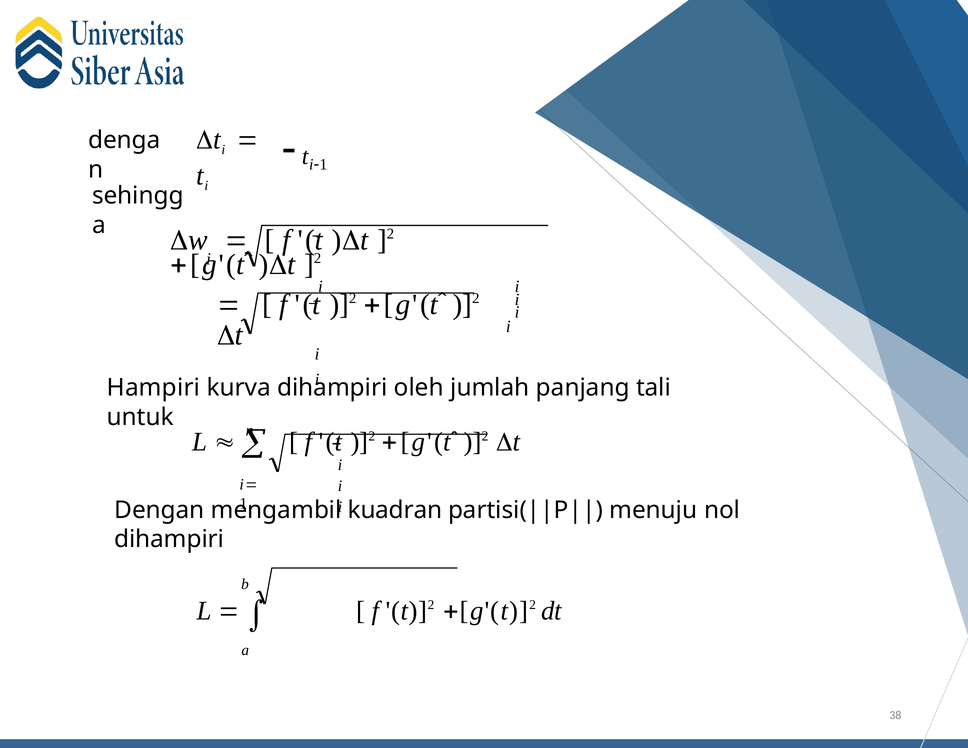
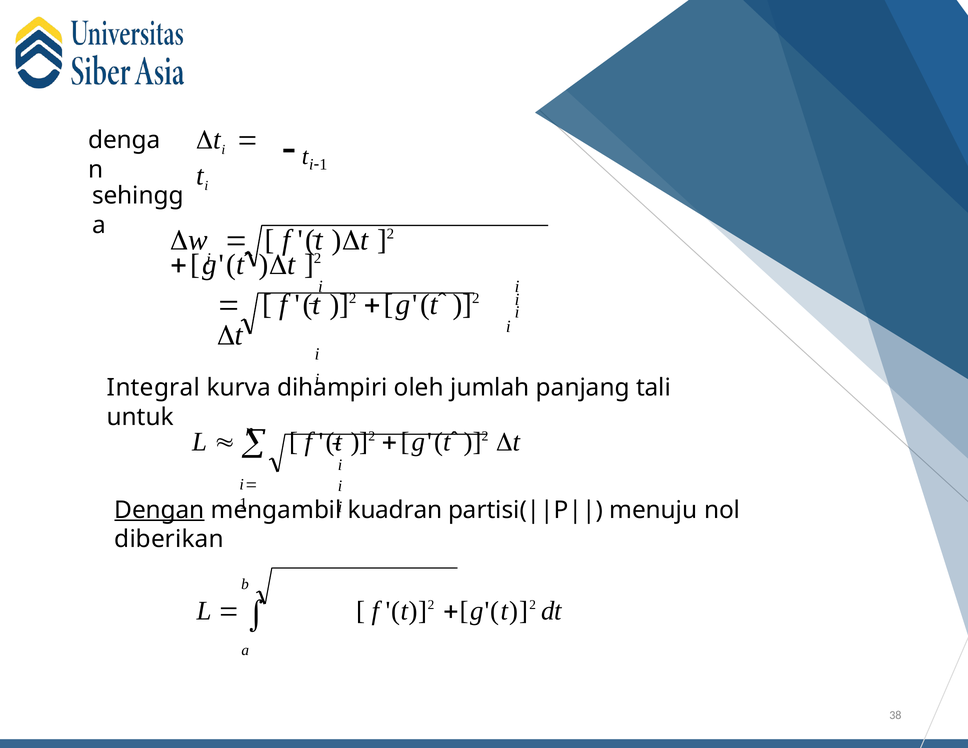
Hampiri: Hampiri -> Integral (153, 388)
Dengan underline: none -> present (159, 510)
dihampiri: dihampiri -> diberikan (169, 539)
